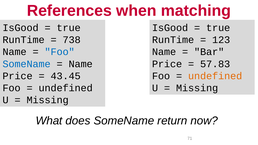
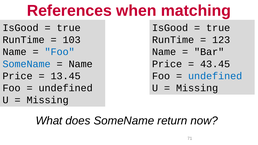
738: 738 -> 103 (72, 40)
57.83: 57.83 -> 43.45 (215, 64)
43.45: 43.45 -> 13.45 (66, 76)
undefined colour: orange -> blue (215, 76)
